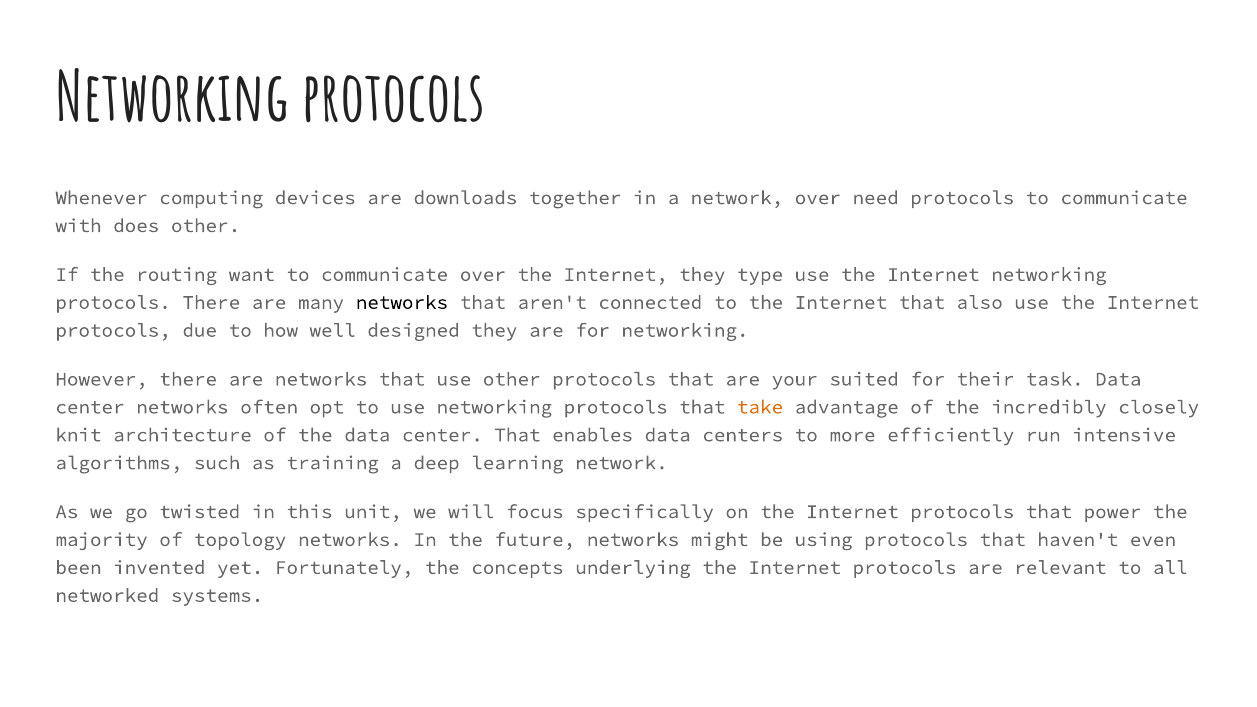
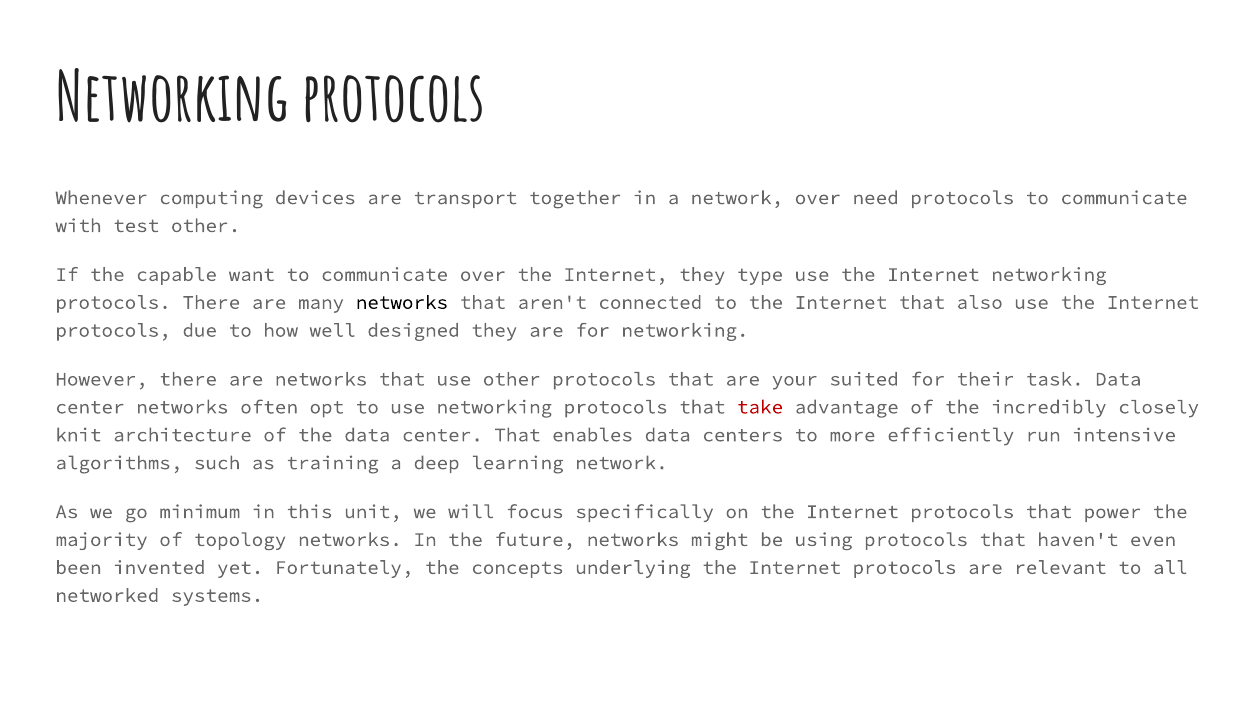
downloads: downloads -> transport (465, 198)
does: does -> test (136, 226)
routing: routing -> capable (177, 275)
take colour: orange -> red (760, 407)
twisted: twisted -> minimum (200, 512)
